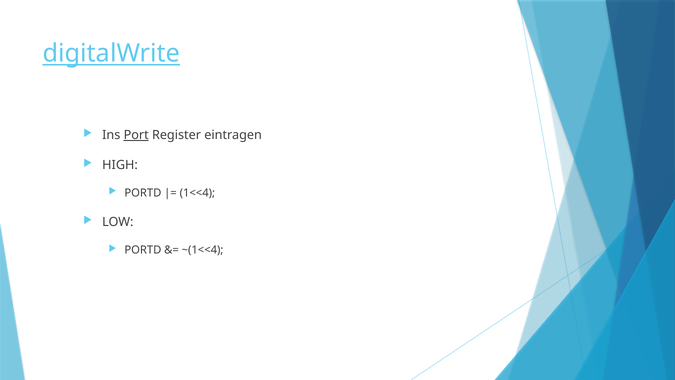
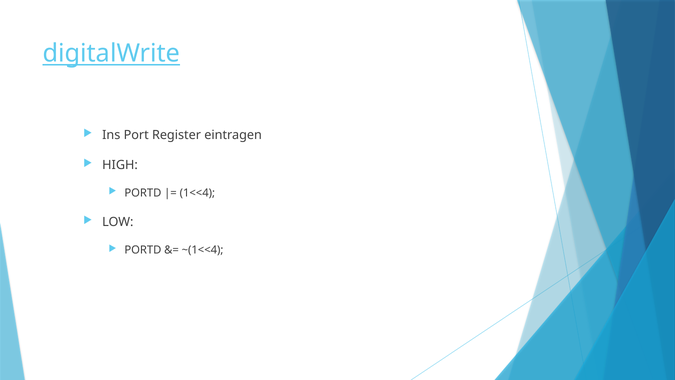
Port underline: present -> none (136, 135)
